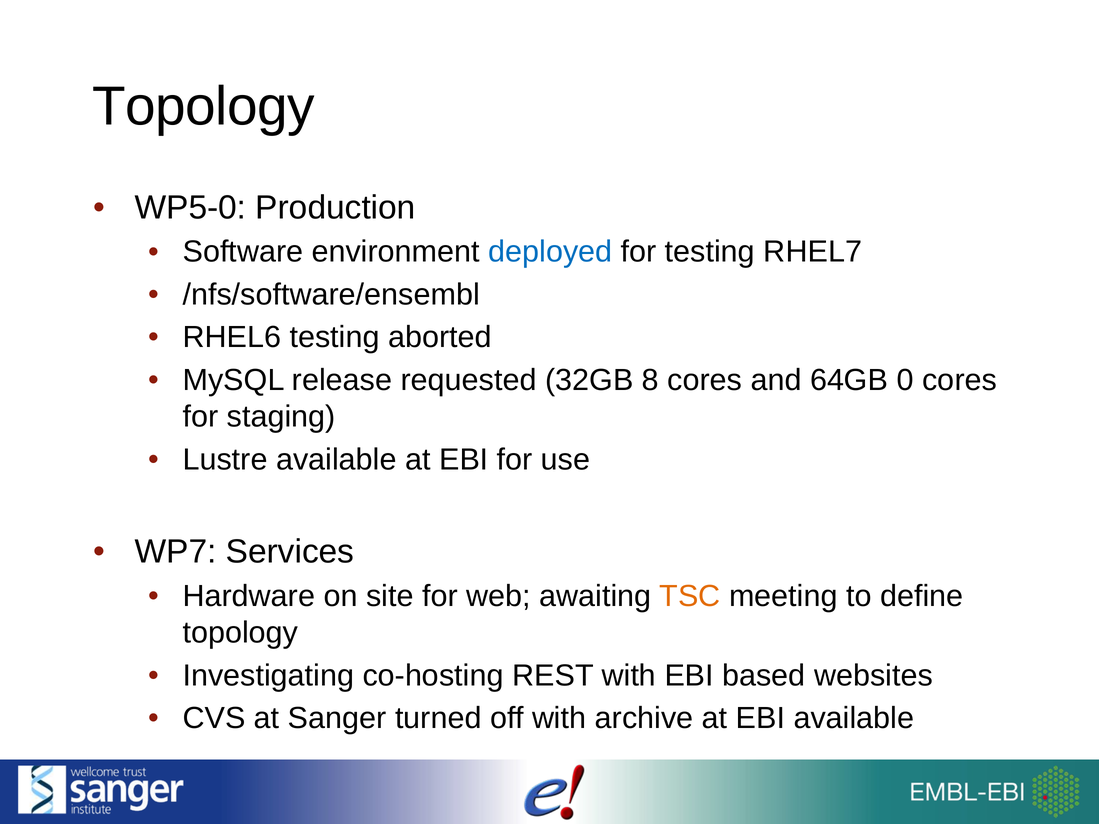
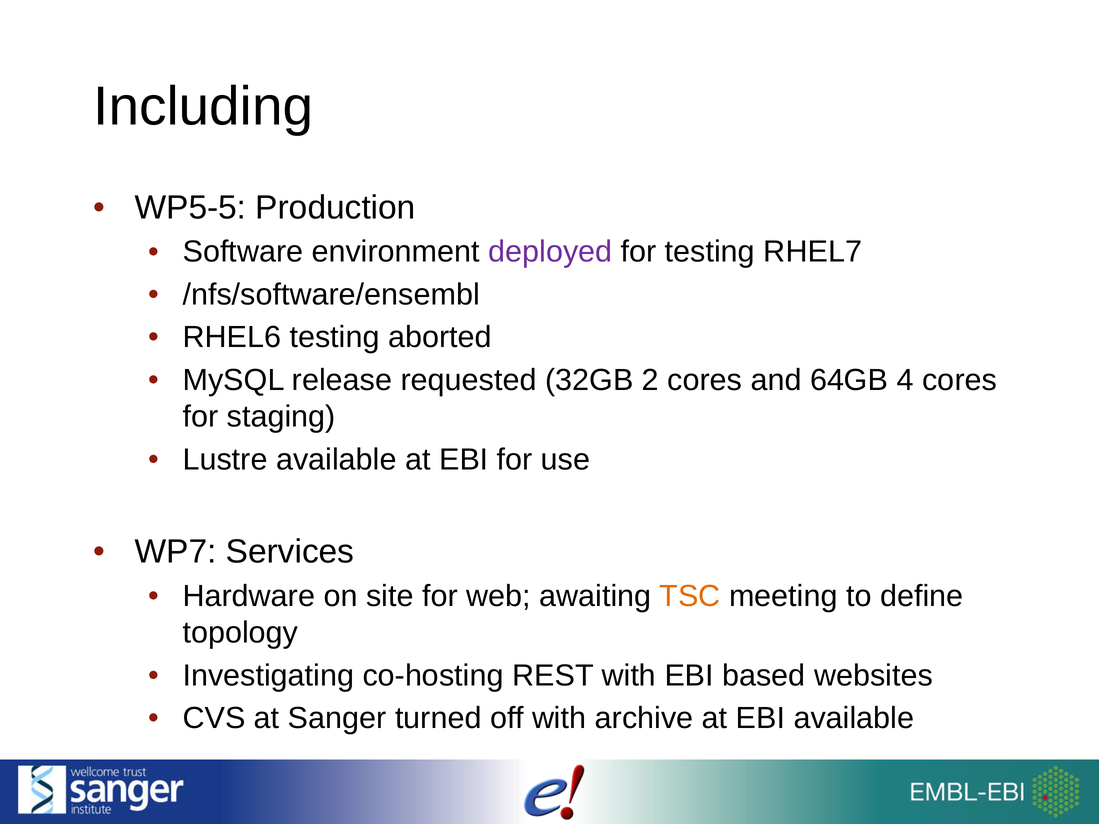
Topology: Topology -> Including (203, 106)
WP5-0: WP5-0 -> WP5-5 (190, 208)
deployed colour: blue -> purple (550, 252)
8: 8 -> 2 (650, 380)
0: 0 -> 4 (905, 380)
